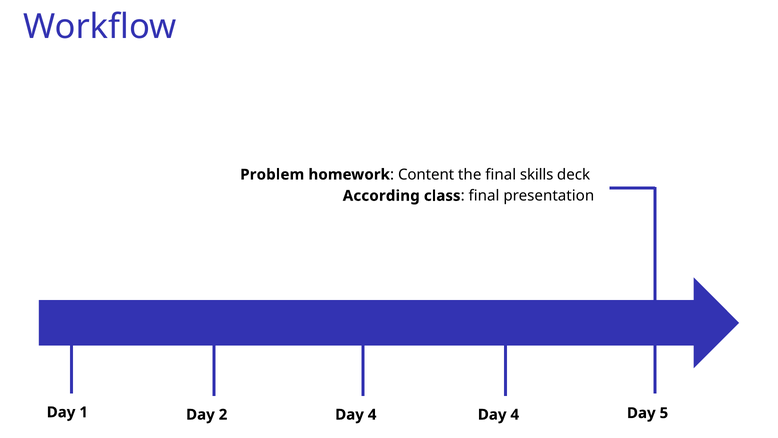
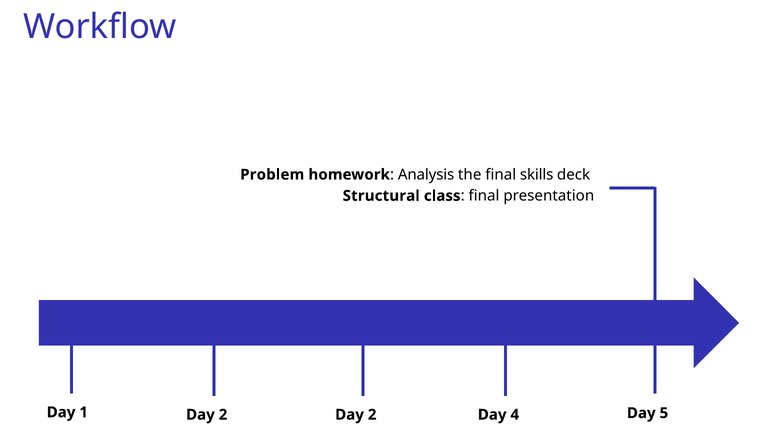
Content: Content -> Analysis (426, 174)
According: According -> Structural (381, 196)
2 Day 4: 4 -> 2 (372, 414)
